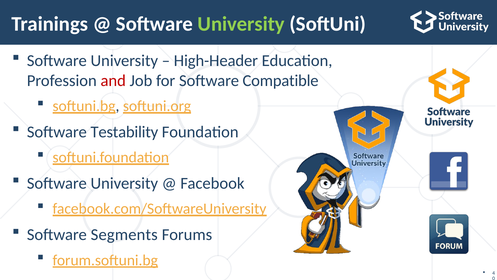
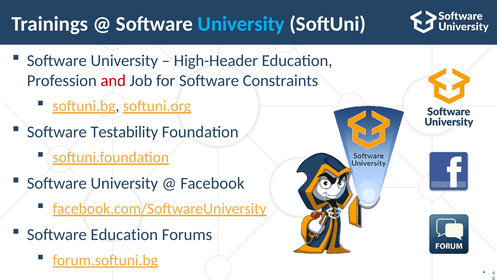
University colour: light green -> light blue (241, 24)
Compatible: Compatible -> Constraints (281, 81)
Software Segments: Segments -> Education (124, 234)
